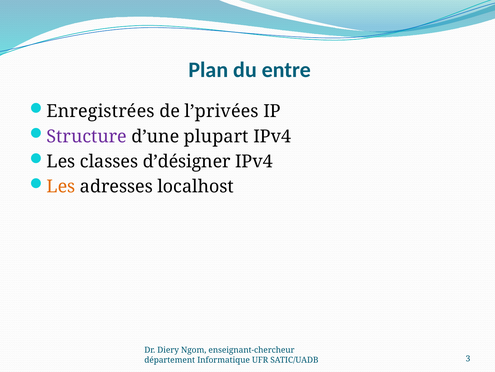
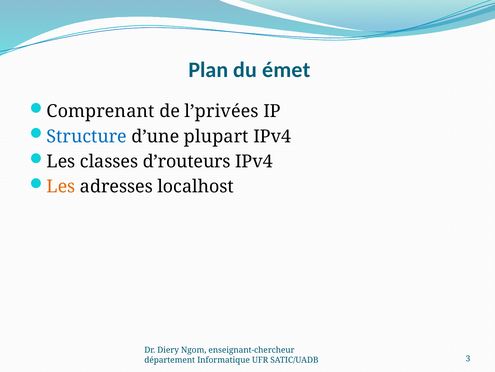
entre: entre -> émet (286, 70)
Enregistrées: Enregistrées -> Comprenant (101, 111)
Structure colour: purple -> blue (87, 136)
d’désigner: d’désigner -> d’routeurs (187, 161)
